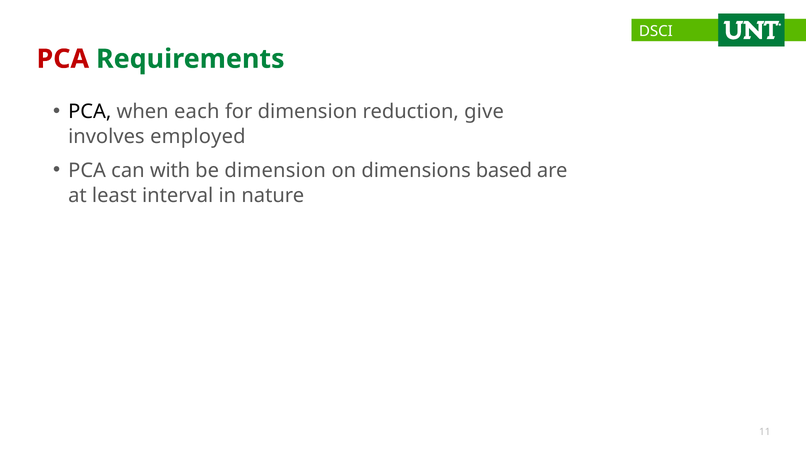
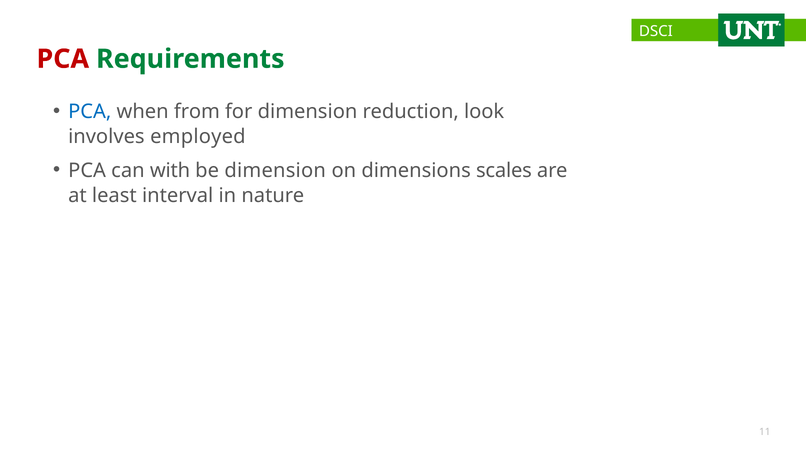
PCA colour: black -> blue (90, 112)
each: each -> from (197, 112)
give: give -> look (484, 112)
based: based -> scales (504, 171)
